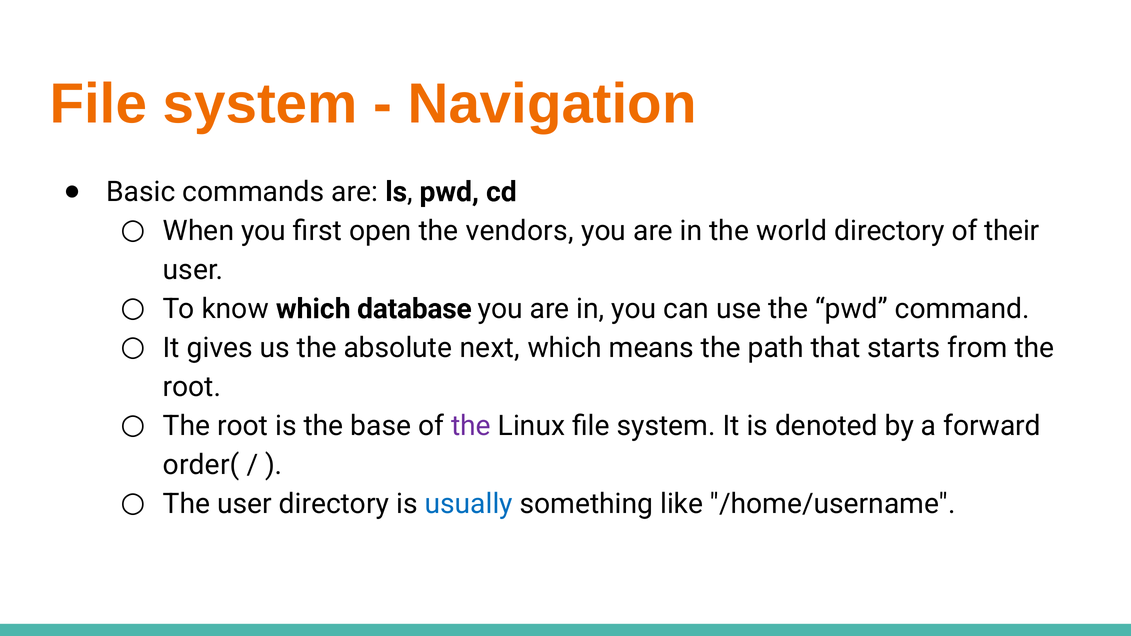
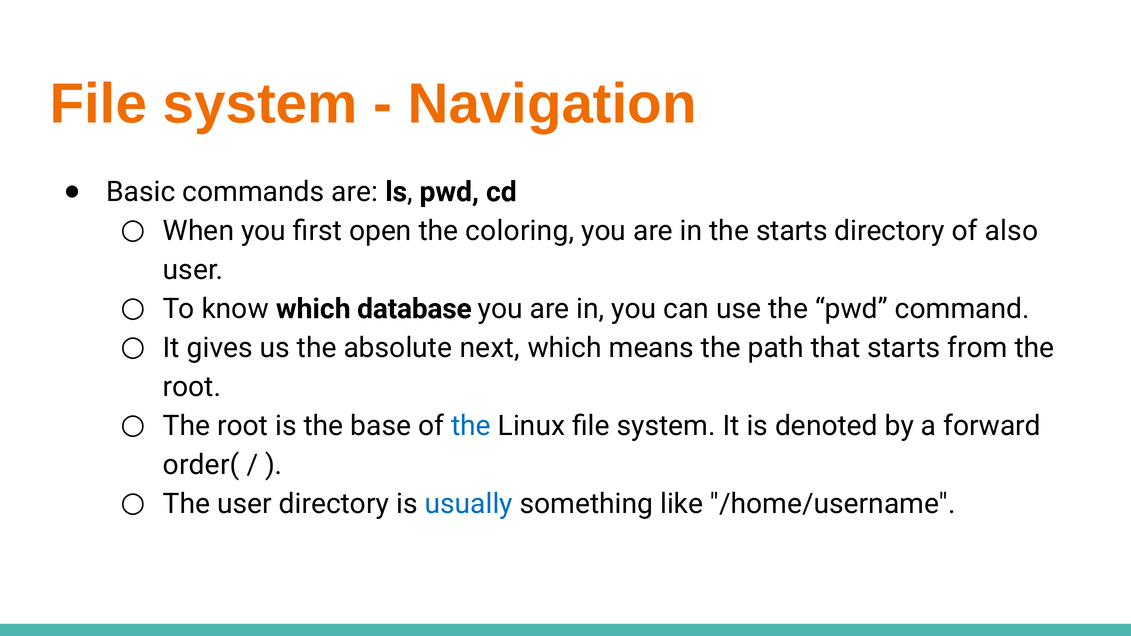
vendors: vendors -> coloring (520, 231)
the world: world -> starts (792, 231)
their: their -> also (1011, 231)
the colour: purple -> blue (471, 426)
